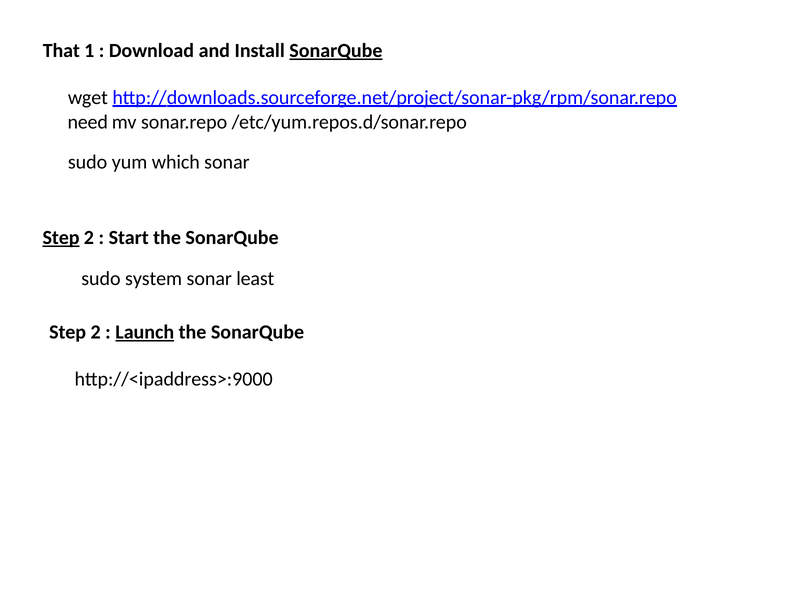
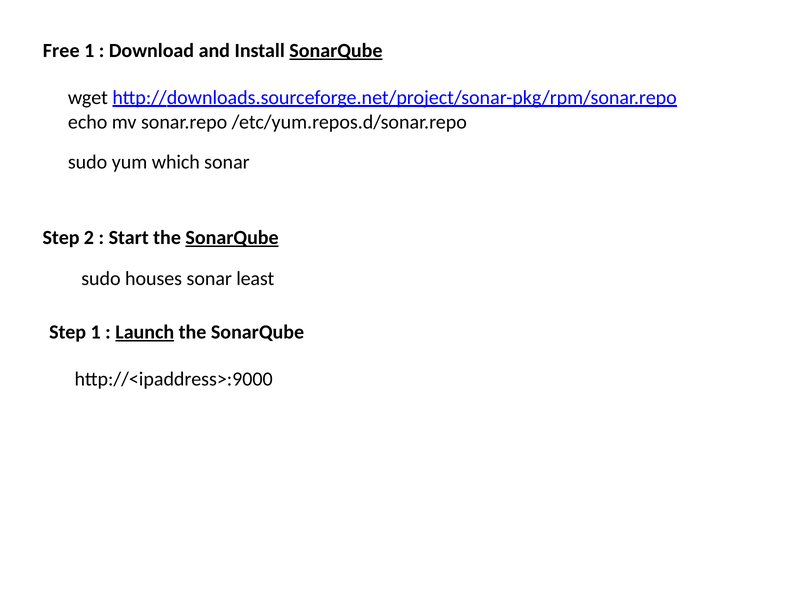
That: That -> Free (61, 51)
need: need -> echo (88, 122)
Step underline: present -> none (61, 238)
SonarQube underline: none -> present (232, 238)
system: system -> houses (154, 279)
2: 2 -> 1 (96, 332)
